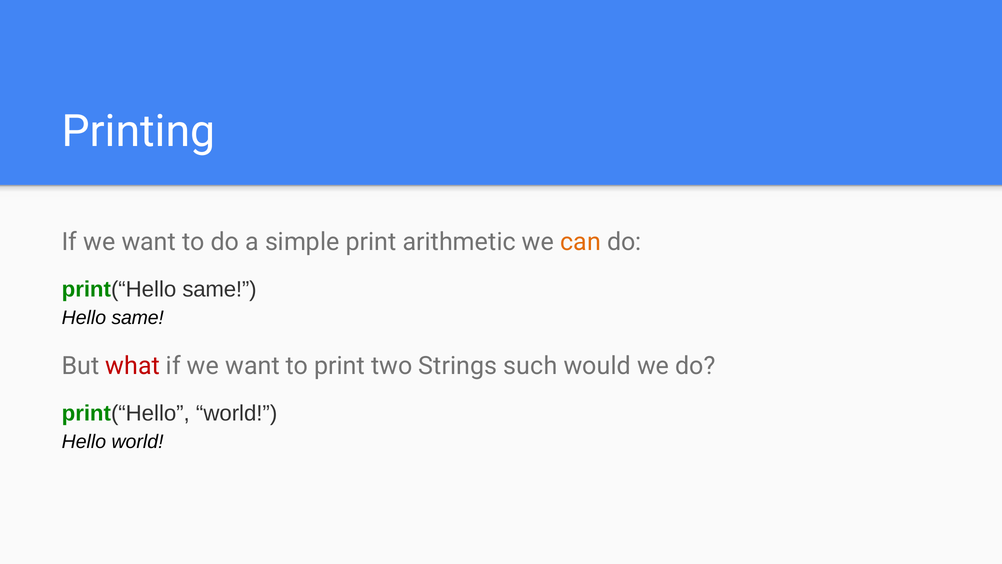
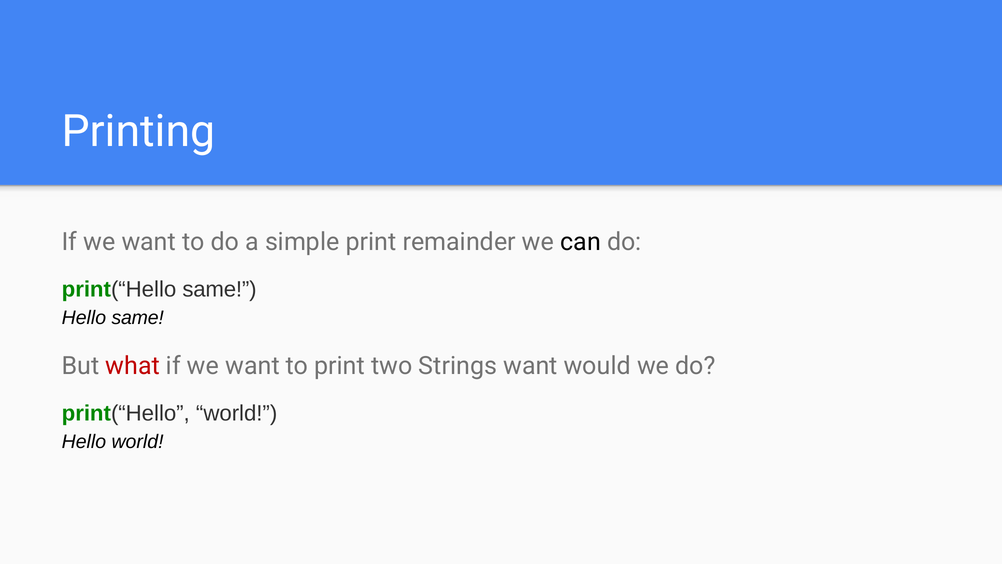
arithmetic: arithmetic -> remainder (459, 242)
can colour: orange -> black (581, 242)
Strings such: such -> want (530, 366)
